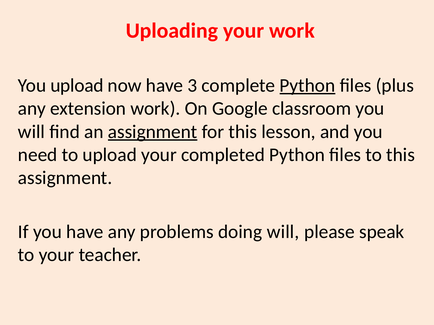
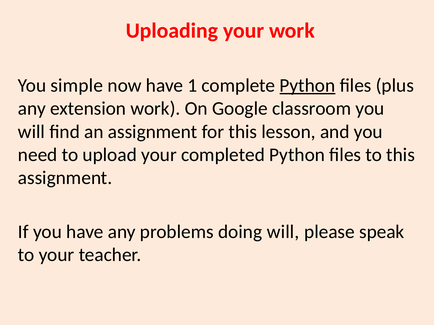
You upload: upload -> simple (77, 86)
3: 3 -> 1 (192, 86)
assignment underline: present -> none (153, 132)
